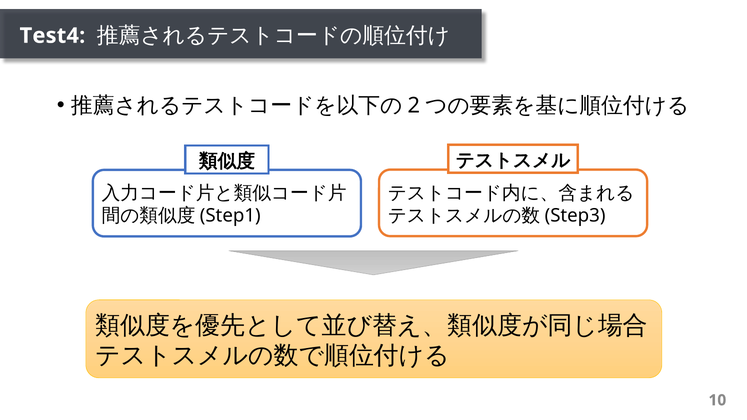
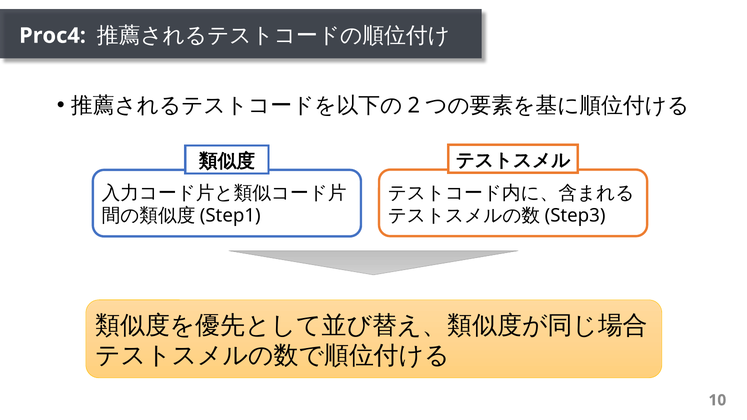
Test4: Test4 -> Proc4 (53, 36)
